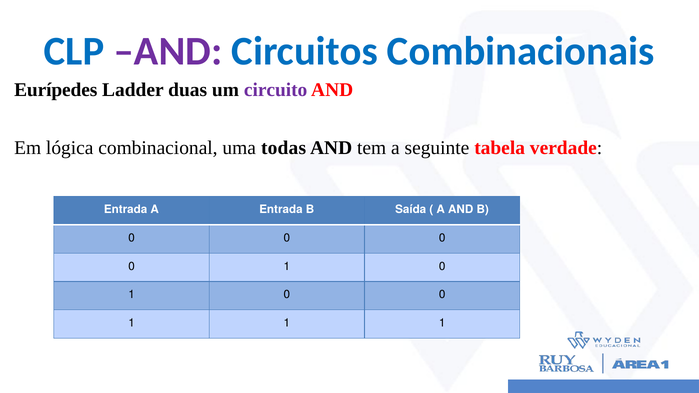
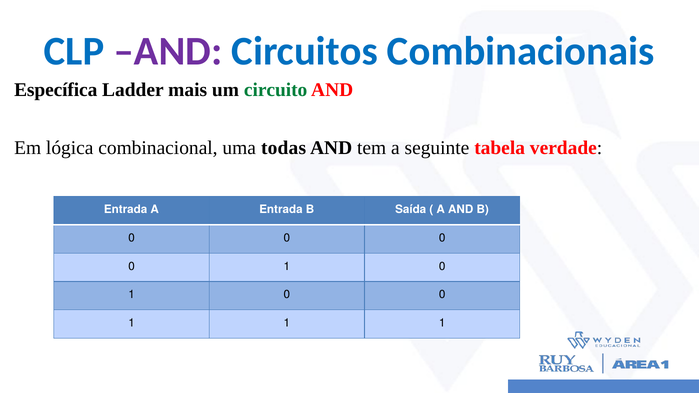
Eurípedes: Eurípedes -> Específica (56, 90)
duas: duas -> mais (188, 90)
circuito colour: purple -> green (276, 90)
